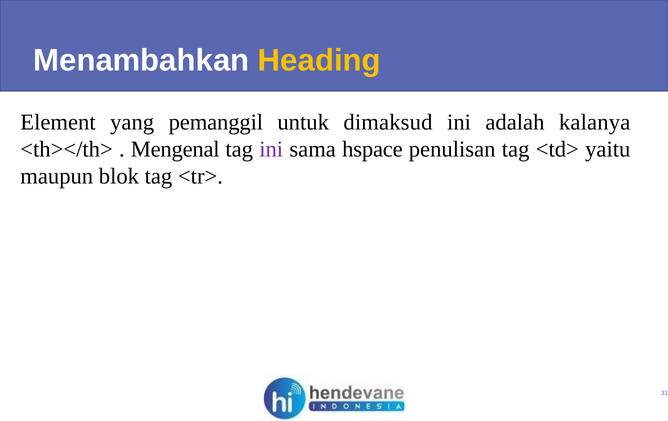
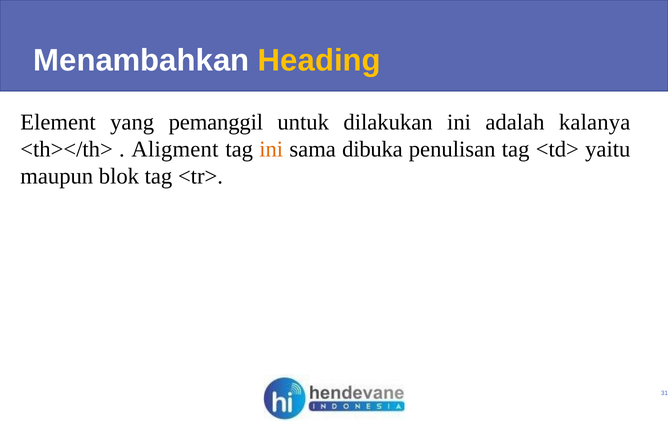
dimaksud: dimaksud -> dilakukan (388, 122)
Mengenal: Mengenal -> Aligment (175, 149)
ini colour: purple -> orange (271, 149)
hspace: hspace -> dibuka (372, 149)
